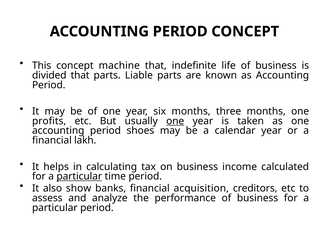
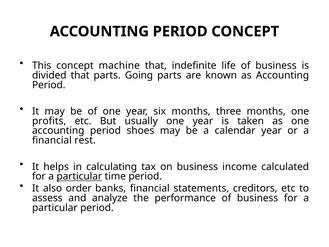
Liable: Liable -> Going (139, 75)
one underline: present -> none (175, 121)
lakh: lakh -> rest (85, 140)
show: show -> order (79, 188)
acquisition: acquisition -> statements (201, 188)
